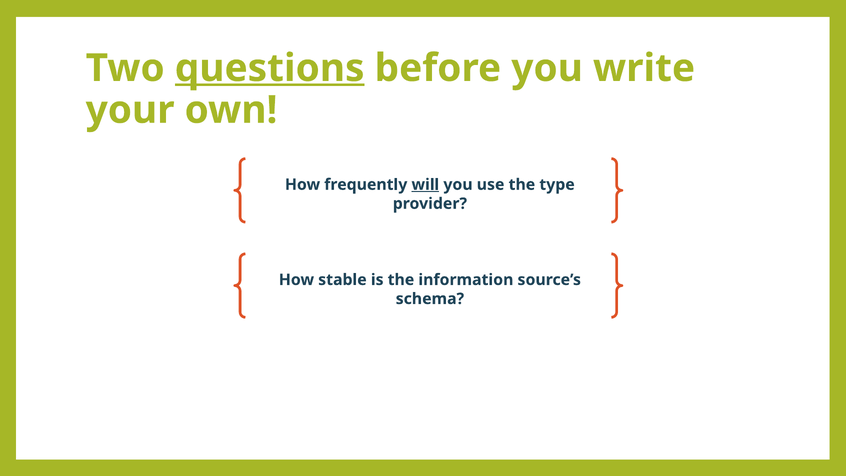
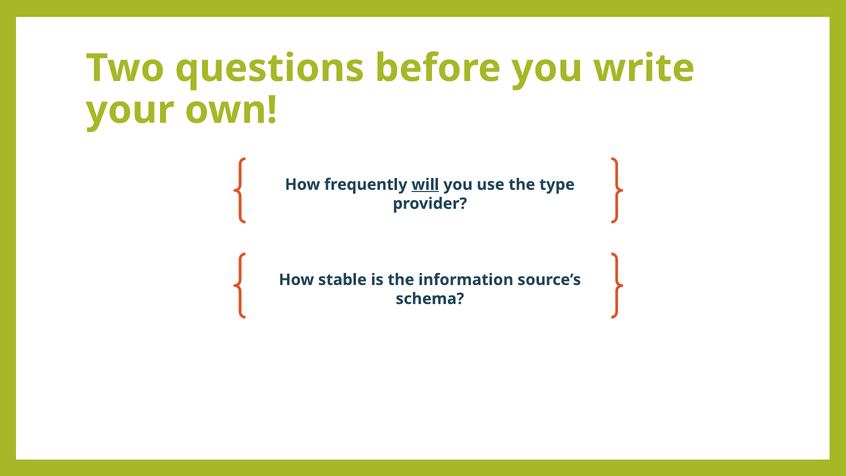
questions underline: present -> none (270, 68)
